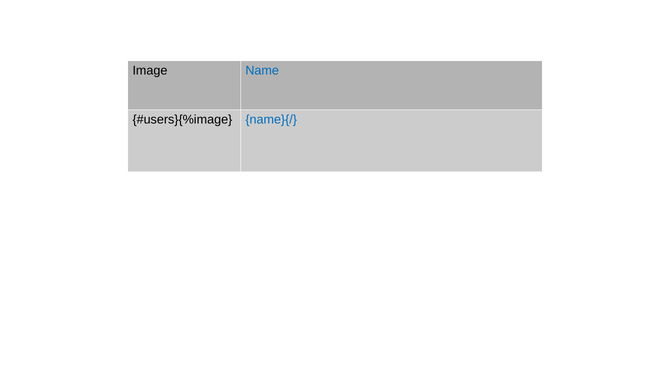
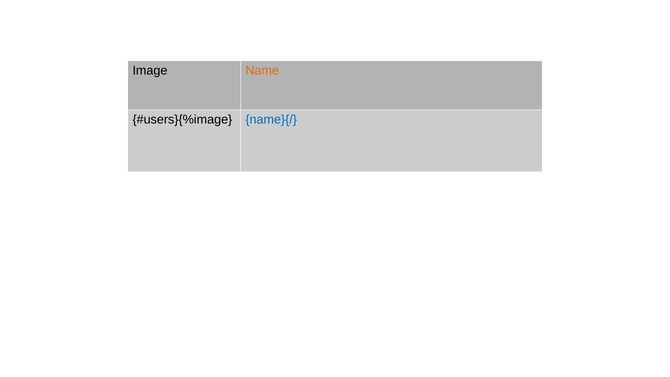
Name colour: blue -> orange (262, 70)
